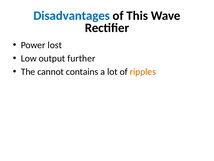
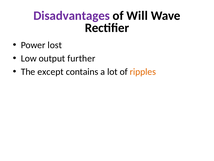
Disadvantages colour: blue -> purple (72, 16)
This: This -> Will (137, 16)
cannot: cannot -> except (51, 72)
